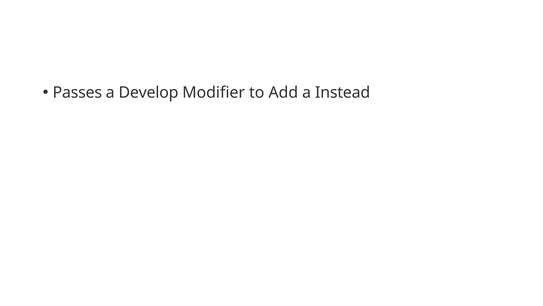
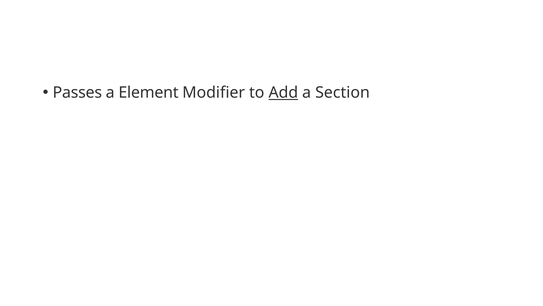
Develop: Develop -> Element (148, 92)
Add underline: none -> present (283, 92)
Instead: Instead -> Section (343, 92)
